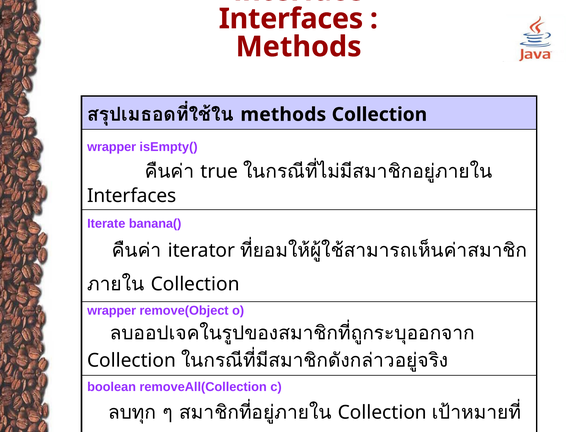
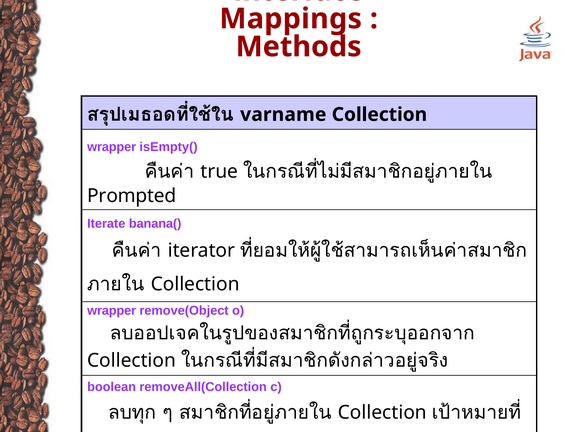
Interfaces: Interfaces -> Mappings (291, 19)
methods: methods -> varname (283, 114)
Interfaces: Interfaces -> Prompted (132, 195)
